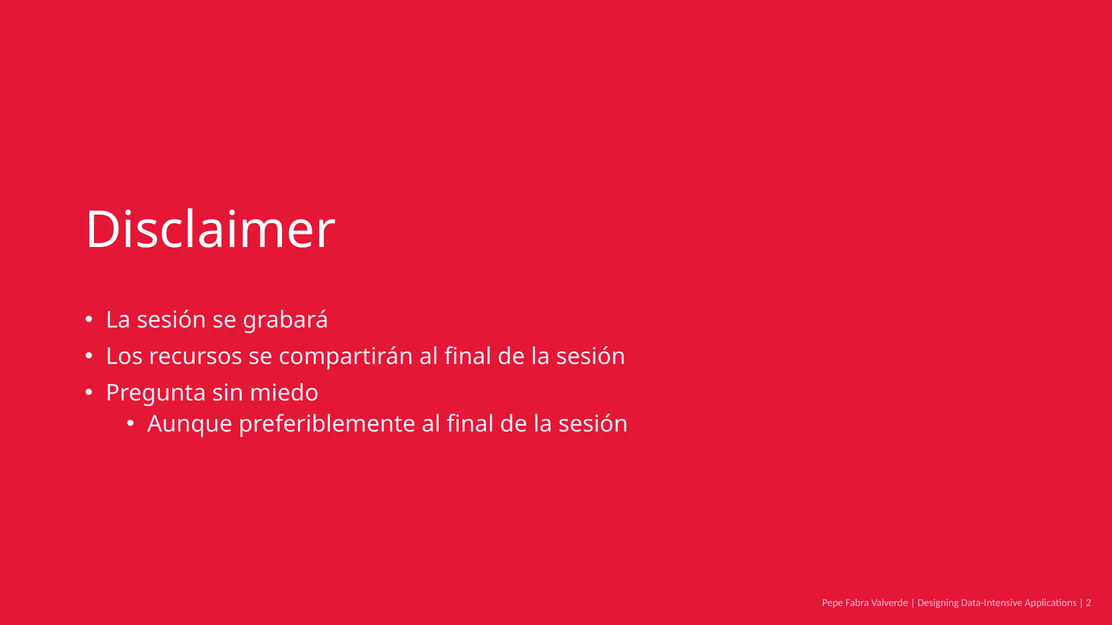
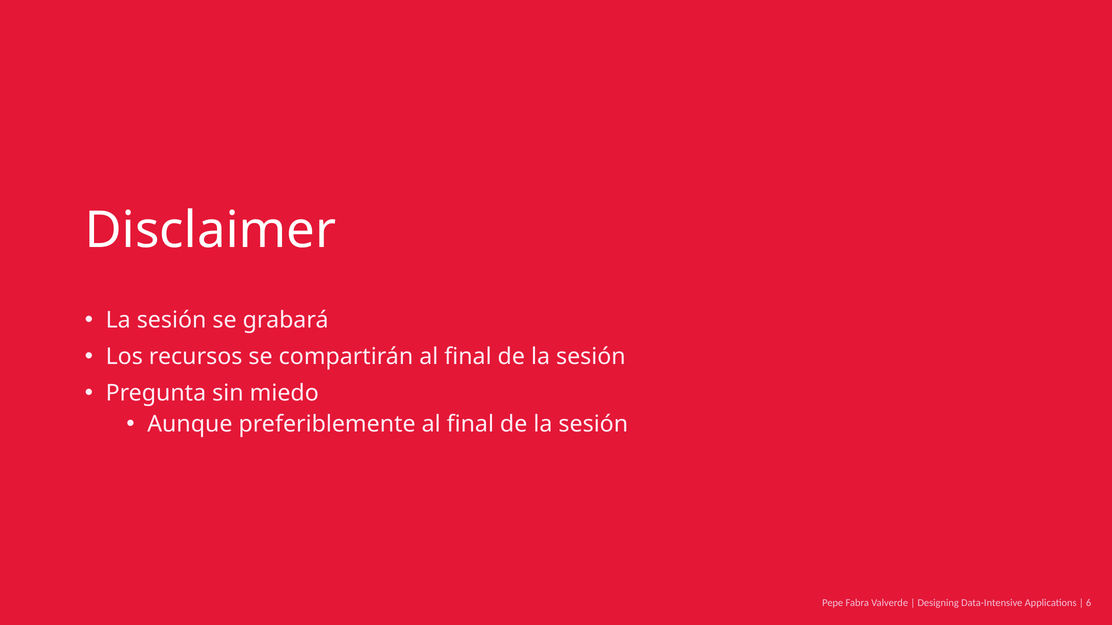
2: 2 -> 6 (1089, 603)
